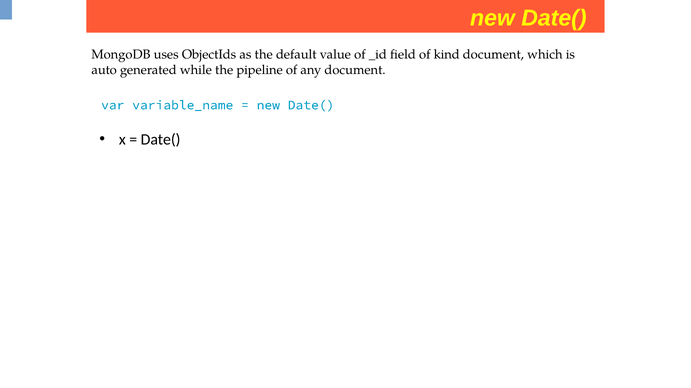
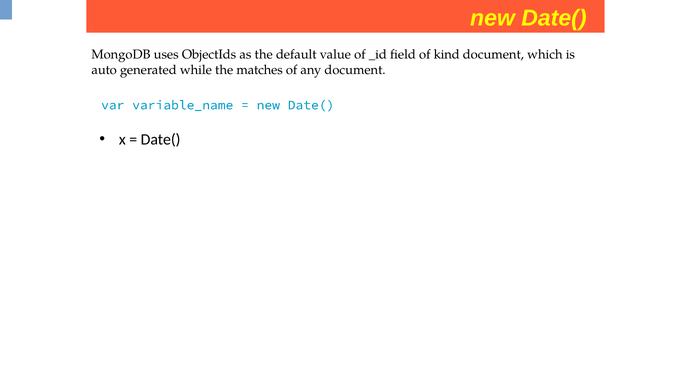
pipeline: pipeline -> matches (260, 70)
